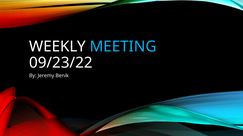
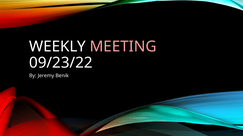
MEETING colour: light blue -> pink (123, 47)
